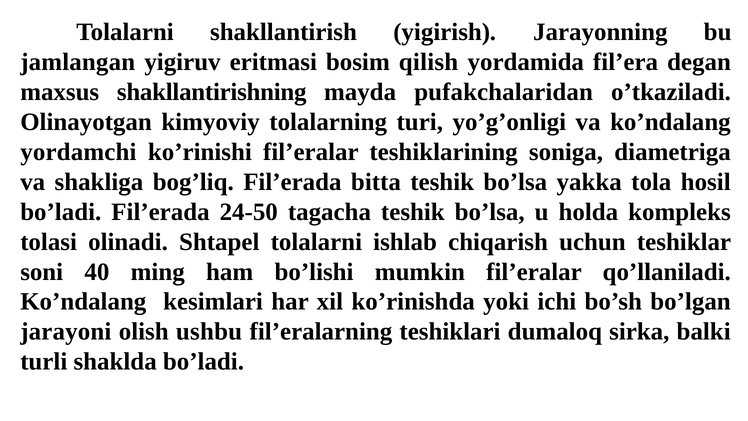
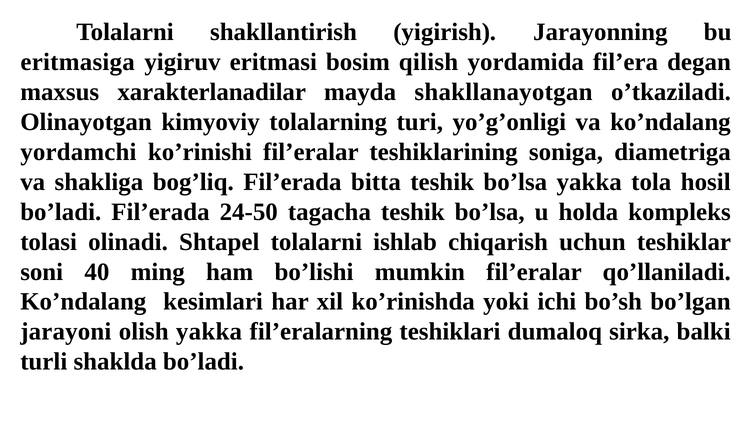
jamlangan: jamlangan -> eritmasiga (78, 62)
shakllantirishning: shakllantirishning -> xarakterlanadilar (212, 92)
pufakchalaridan: pufakchalaridan -> shakllanayotgan (503, 92)
olish ushbu: ushbu -> yakka (209, 332)
